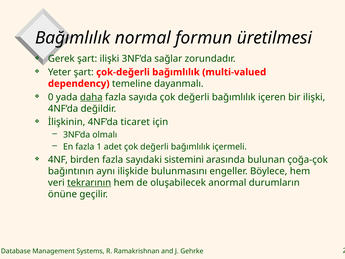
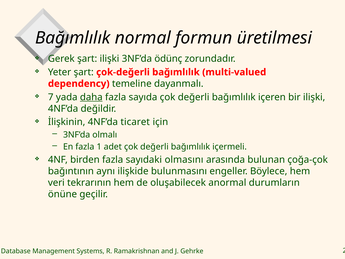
sağlar: sağlar -> ödünç (168, 59)
0: 0 -> 7 (51, 97)
sistemini: sistemini -> olmasını (184, 160)
tekrarının underline: present -> none (89, 183)
